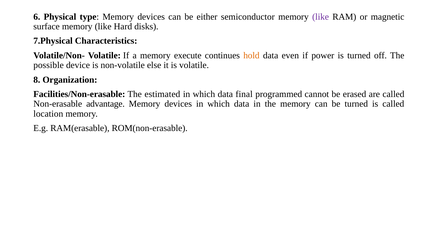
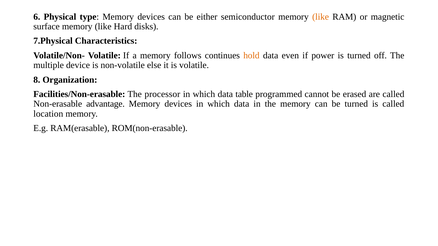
like colour: purple -> orange (321, 17)
execute: execute -> follows (188, 55)
possible: possible -> multiple (49, 65)
estimated: estimated -> processor (162, 94)
final: final -> table (244, 94)
